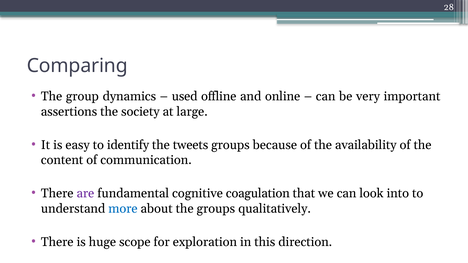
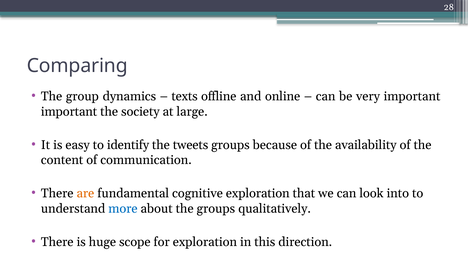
used: used -> texts (185, 97)
assertions: assertions -> important (69, 112)
are colour: purple -> orange (85, 194)
cognitive coagulation: coagulation -> exploration (258, 194)
